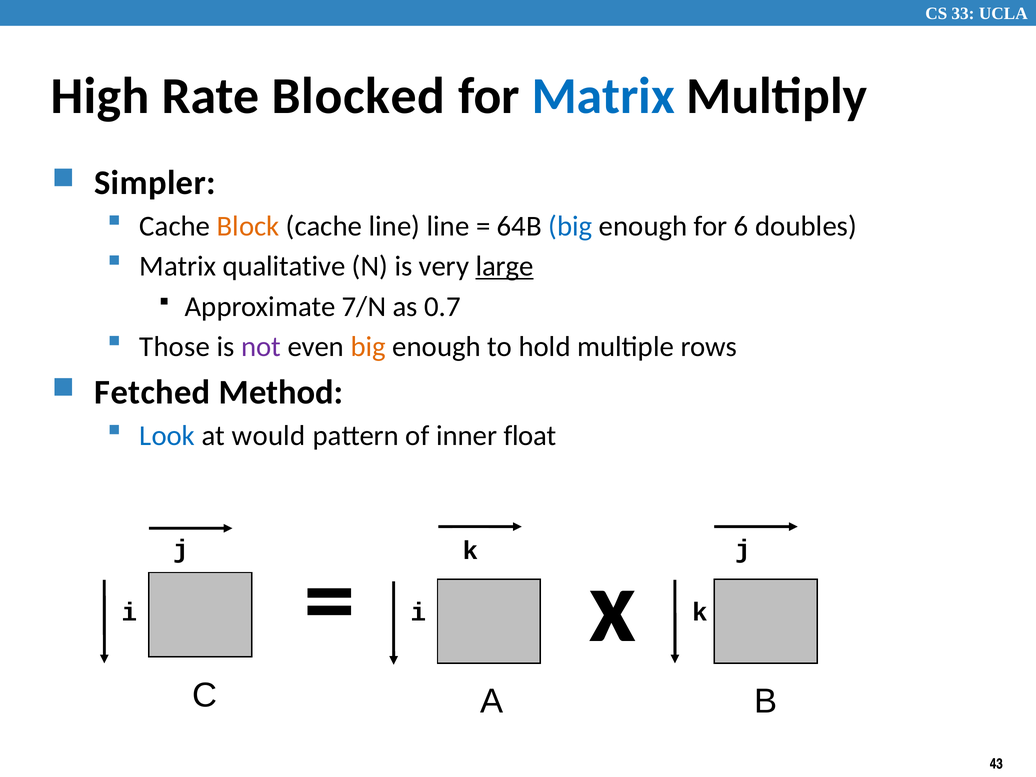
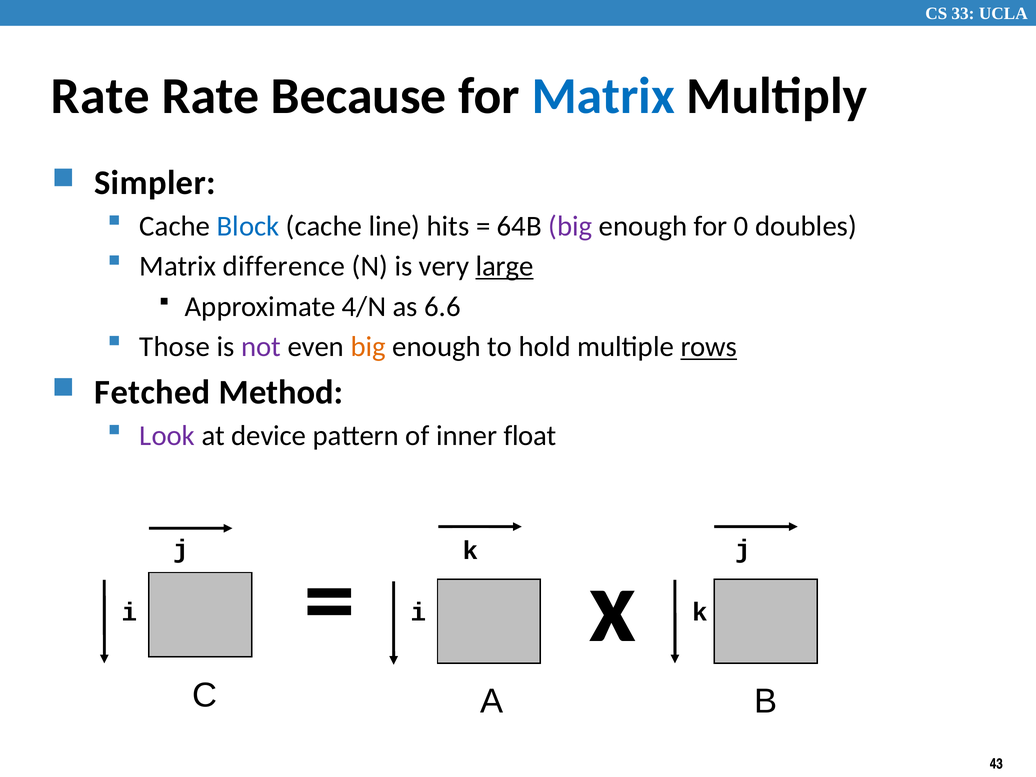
High: High -> Rate (100, 96)
Blocked: Blocked -> Because (359, 96)
Block colour: orange -> blue (248, 226)
line line: line -> hits (448, 226)
big colour: blue -> purple (570, 226)
6: 6 -> 0 (741, 226)
qualitative: qualitative -> difference (284, 266)
7/N: 7/N -> 4/N (364, 307)
0.7: 0.7 -> 6.6 (442, 307)
rows underline: none -> present (709, 347)
Look colour: blue -> purple (167, 436)
would: would -> device (269, 436)
